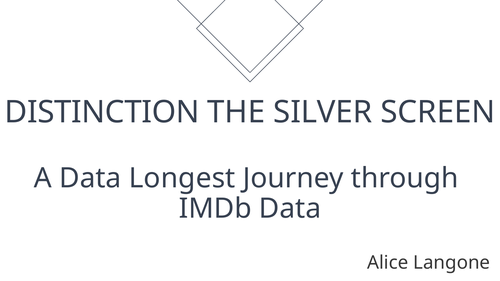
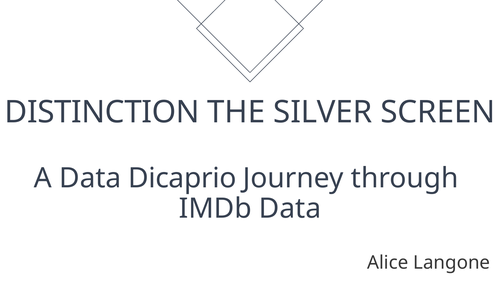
Longest: Longest -> Dicaprio (182, 178)
